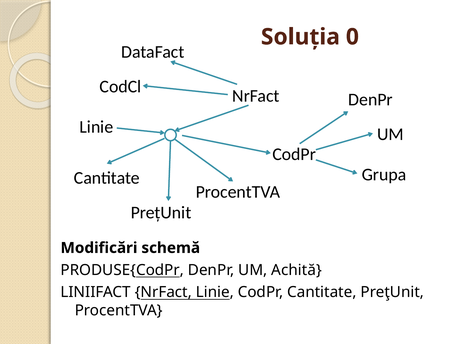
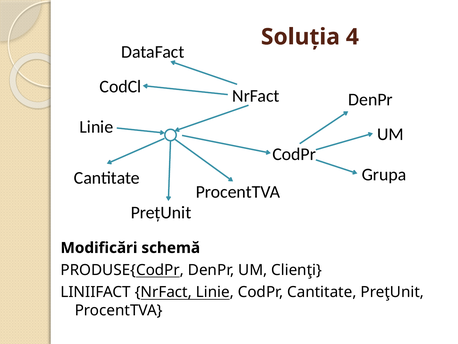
0: 0 -> 4 (352, 37)
Achită: Achită -> Clienţi (297, 270)
